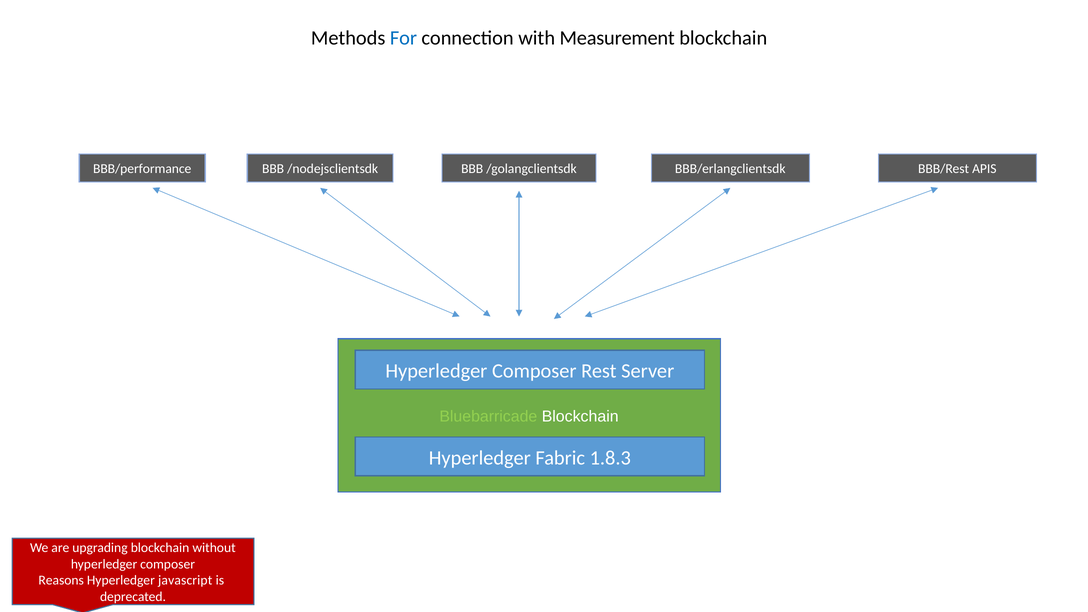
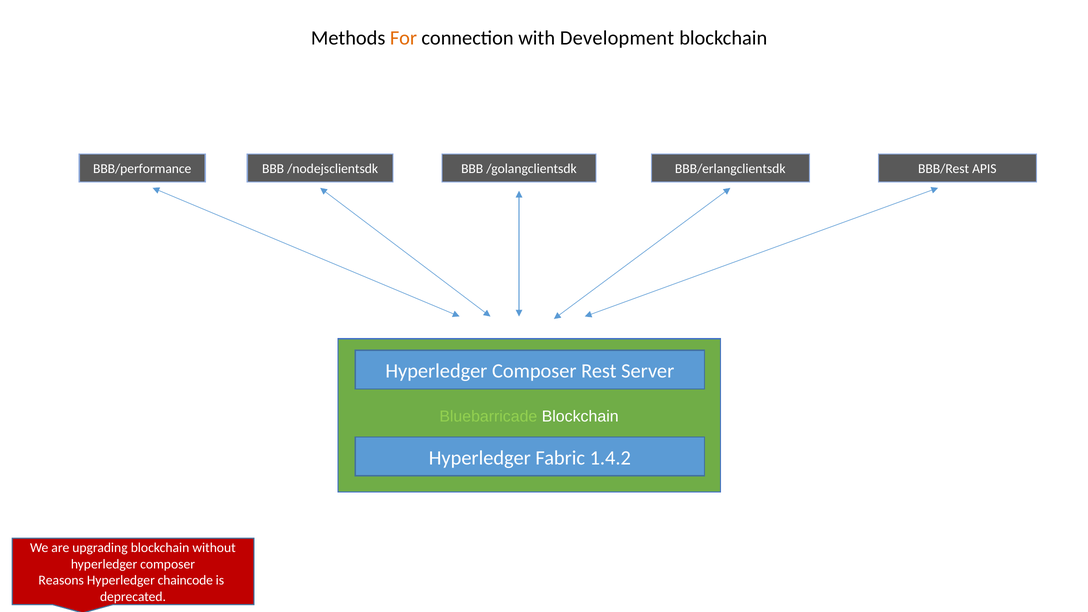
For colour: blue -> orange (403, 38)
Measurement: Measurement -> Development (617, 38)
1.8.3: 1.8.3 -> 1.4.2 (610, 458)
javascript: javascript -> chaincode (185, 580)
